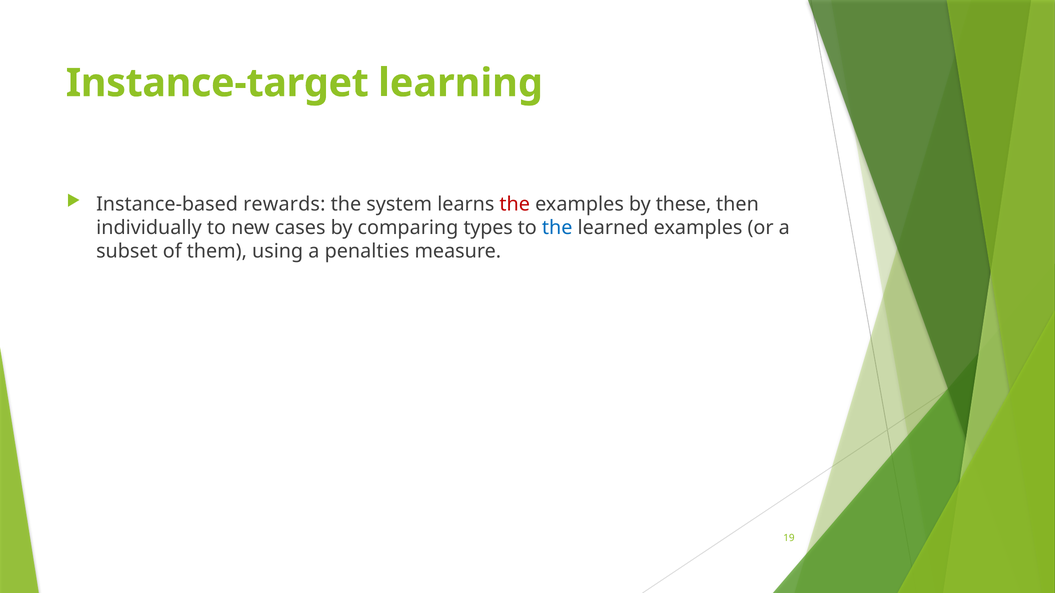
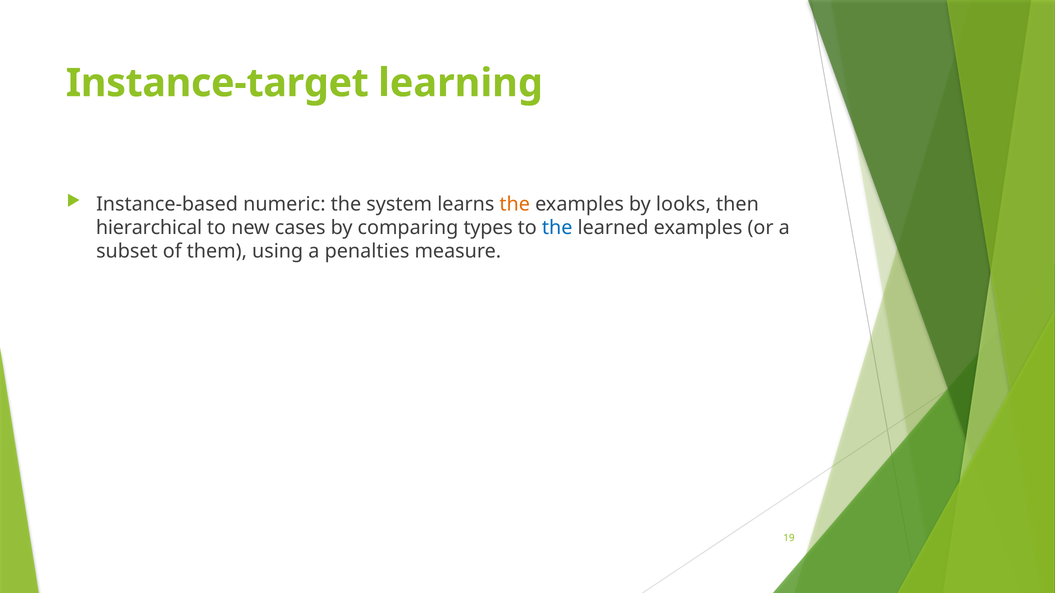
rewards: rewards -> numeric (284, 204)
the colour: red -> orange (515, 204)
these: these -> looks (683, 204)
individually: individually -> hierarchical (149, 228)
